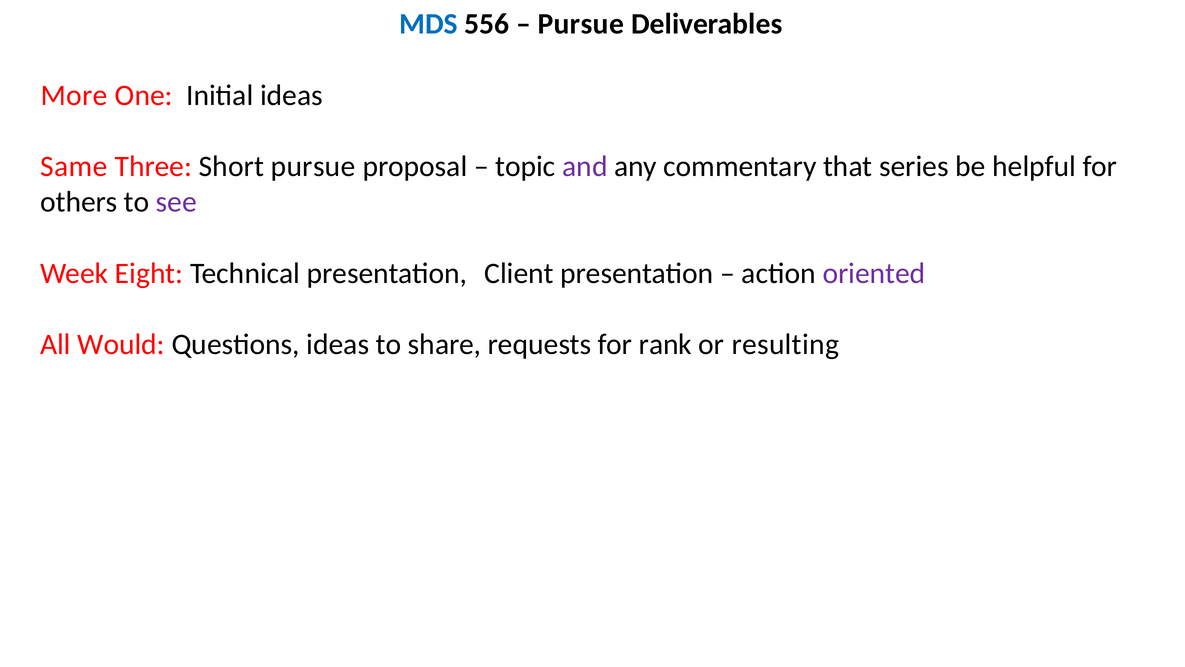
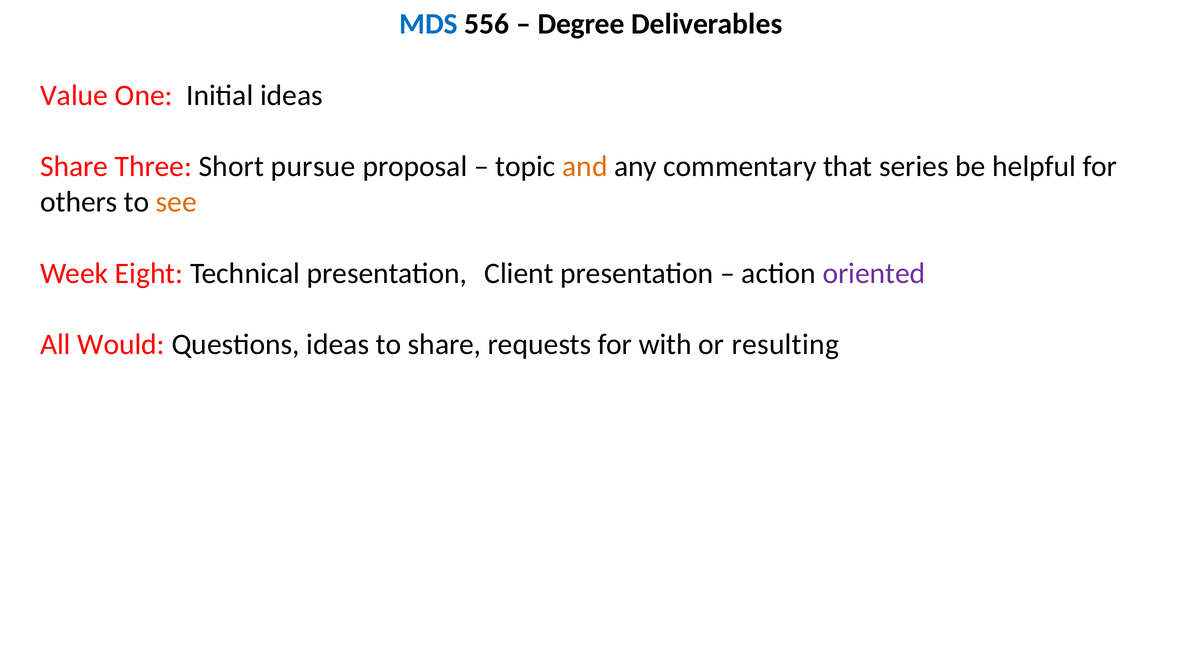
Pursue: Pursue -> Degree (581, 24)
More: More -> Value (74, 95)
Same: Same -> Share (74, 166)
and colour: purple -> orange (585, 166)
see colour: purple -> orange (176, 202)
rank: rank -> with (665, 344)
